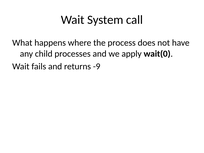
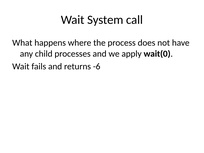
-9: -9 -> -6 (97, 66)
